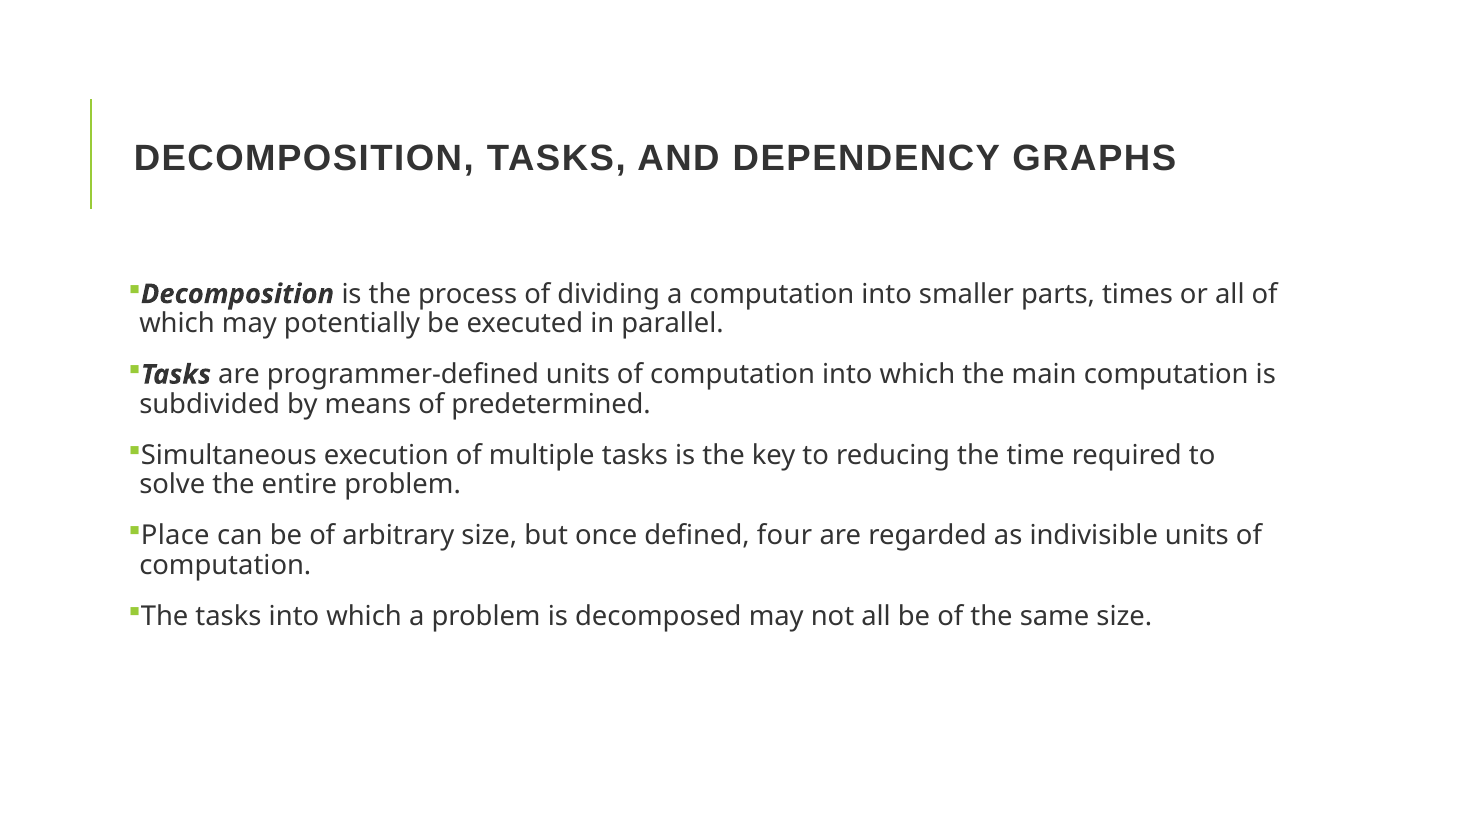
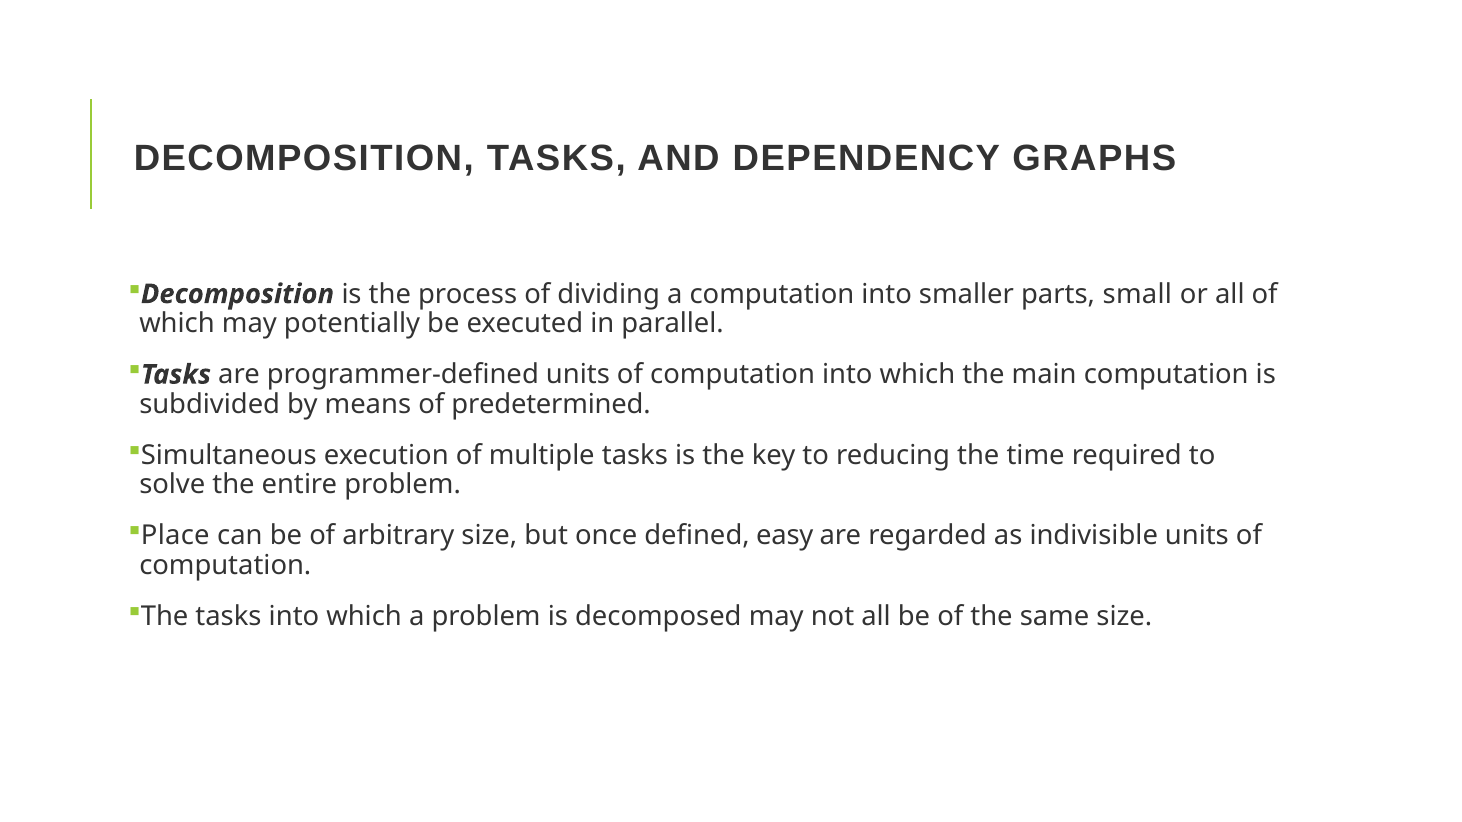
times: times -> small (1137, 294)
four: four -> easy (785, 536)
